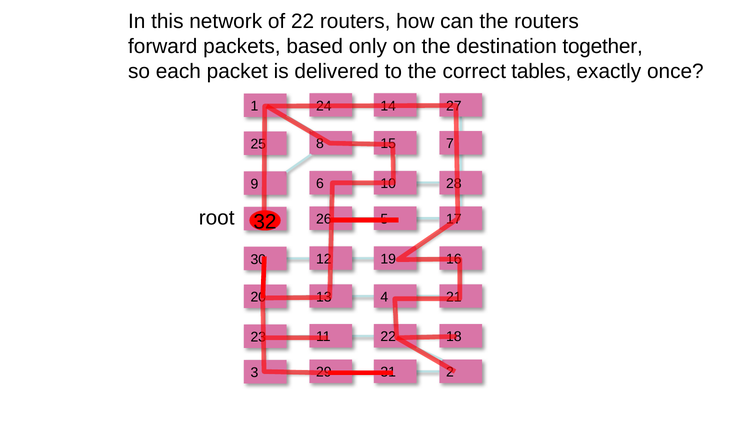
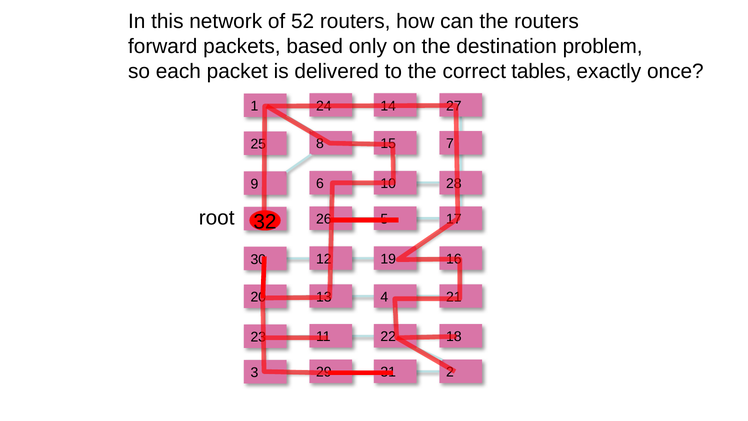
of 22: 22 -> 52 (303, 21)
together: together -> problem (603, 46)
